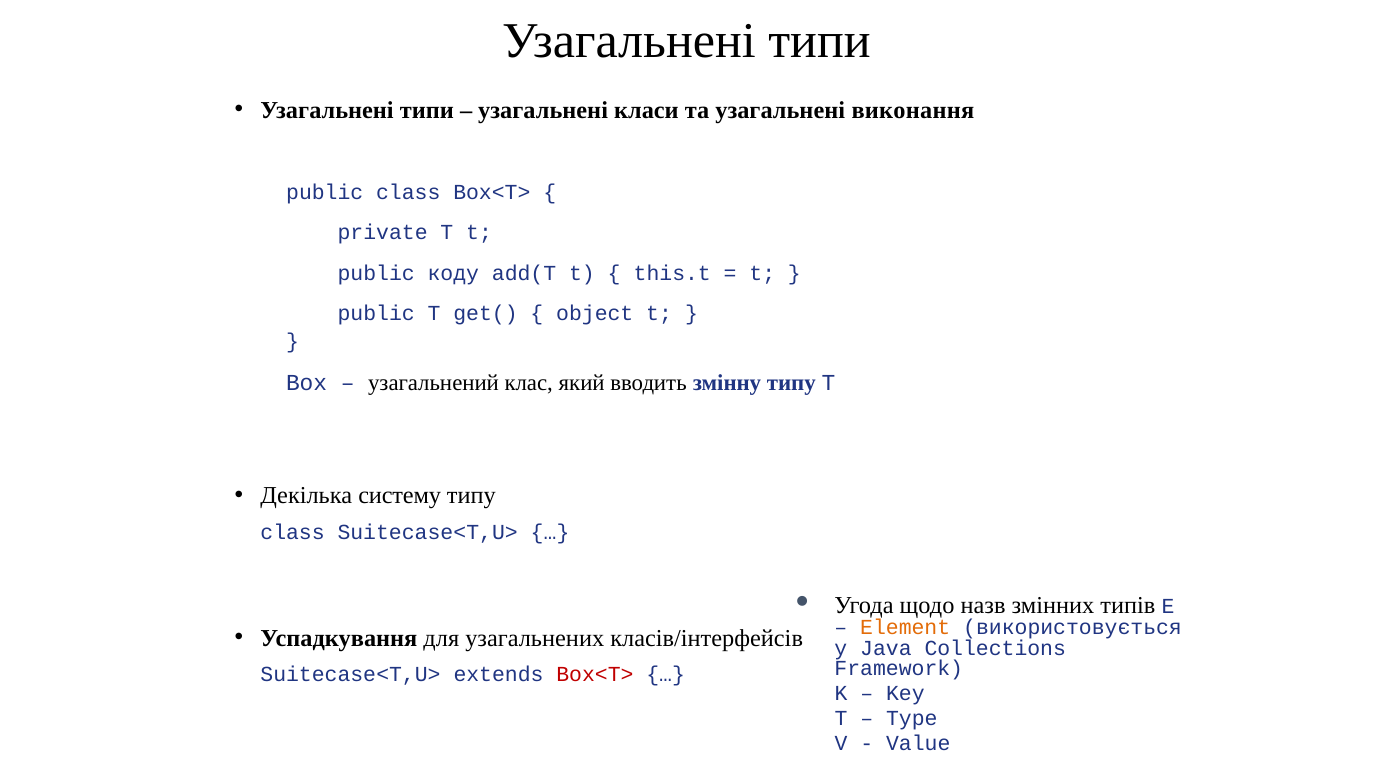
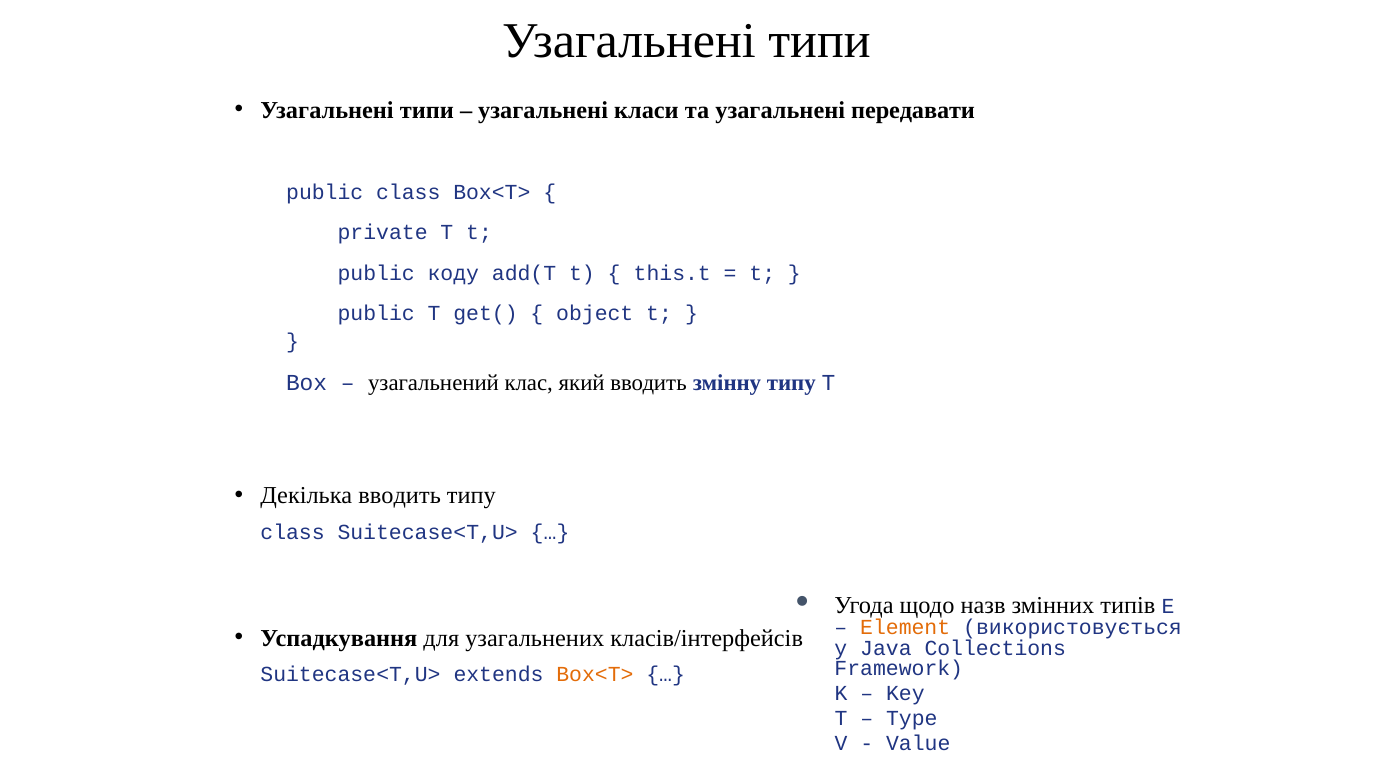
виконання: виконання -> передавати (913, 110)
Декілька систему: систему -> вводить (400, 496)
Box<T> colour: red -> orange (595, 675)
